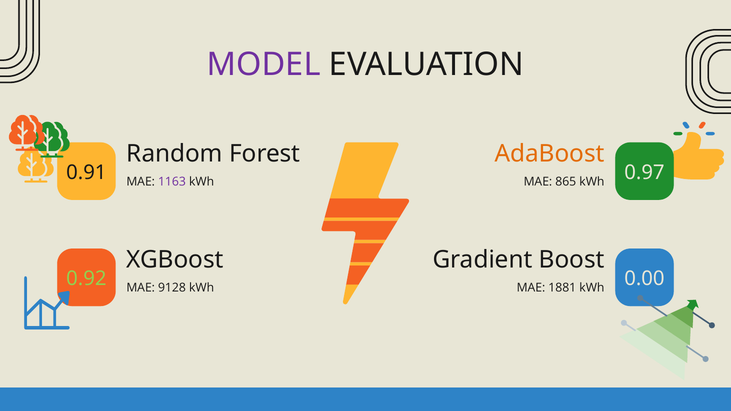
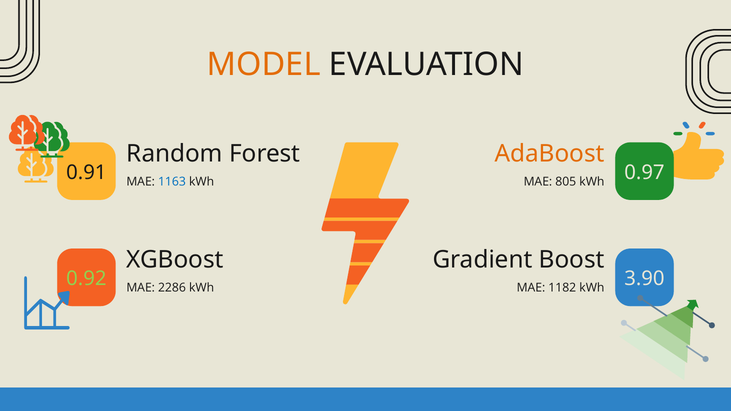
MODEL colour: purple -> orange (264, 65)
1163 colour: purple -> blue (172, 182)
865: 865 -> 805 (566, 182)
0.00: 0.00 -> 3.90 (644, 279)
9128: 9128 -> 2286 (172, 288)
1881: 1881 -> 1182 (562, 288)
